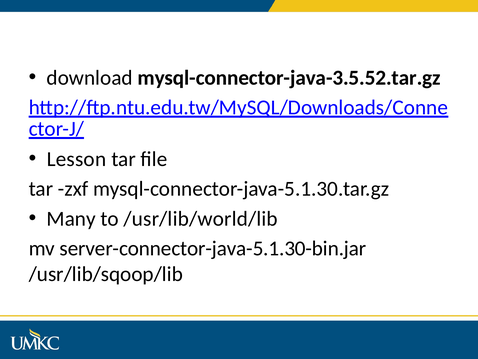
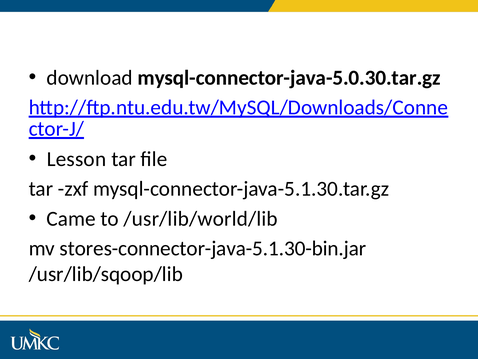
mysql-connector-java-3.5.52.tar.gz: mysql-connector-java-3.5.52.tar.gz -> mysql-connector-java-5.0.30.tar.gz (289, 78)
Many: Many -> Came (71, 218)
server-connector-java-5.1.30-bin.jar: server-connector-java-5.1.30-bin.jar -> stores-connector-java-5.1.30-bin.jar (213, 248)
